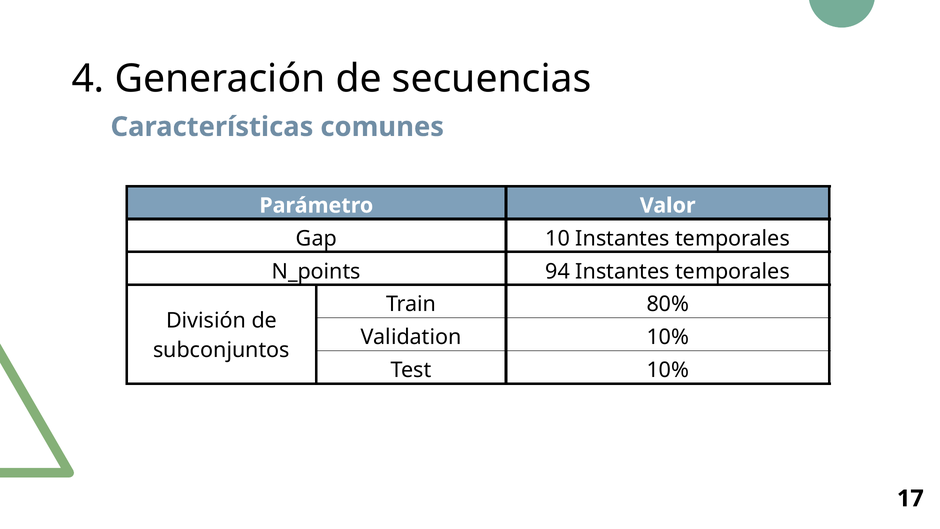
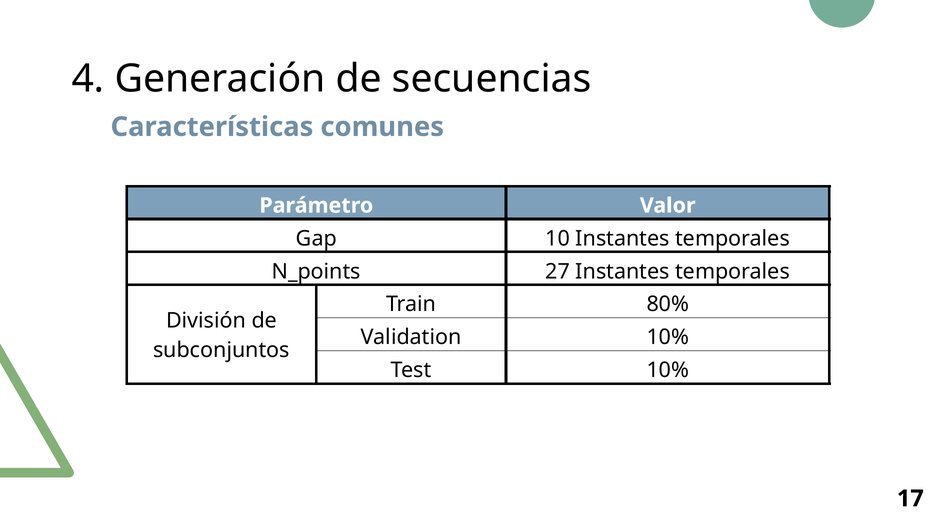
94: 94 -> 27 (558, 271)
